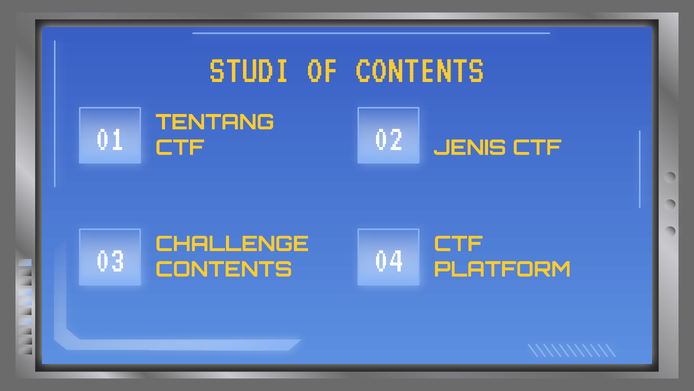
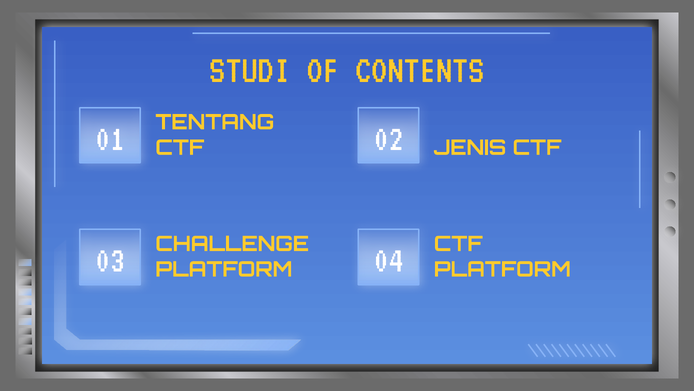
CONTENTS: CONTENTS -> PLATFORM (224, 269)
